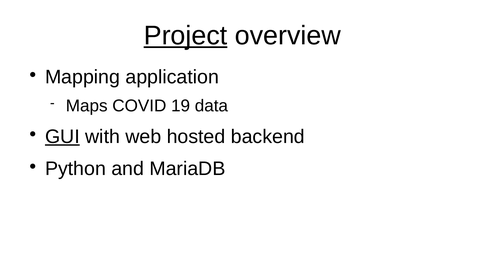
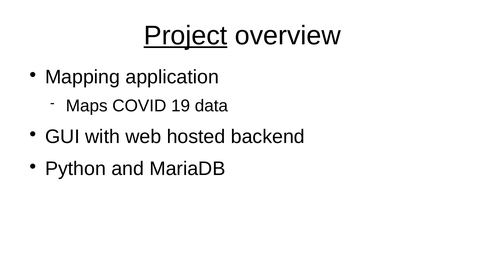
GUI underline: present -> none (62, 136)
